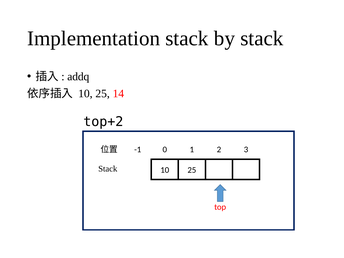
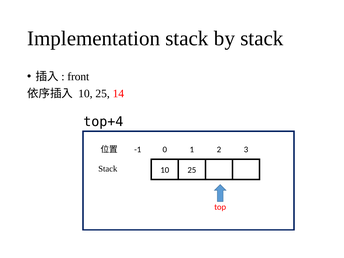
addq: addq -> front (78, 77)
top+2: top+2 -> top+4 (103, 122)
